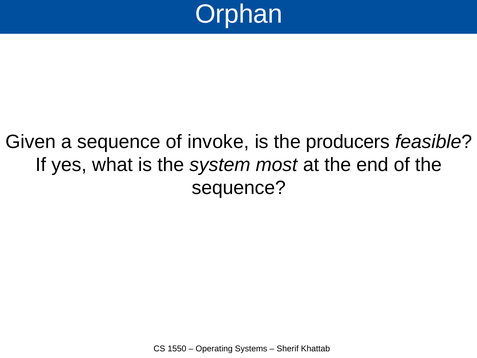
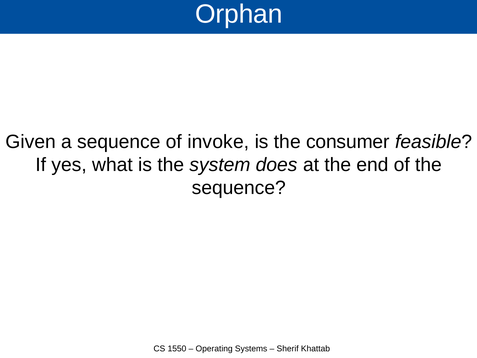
producers: producers -> consumer (348, 142)
most: most -> does (277, 165)
